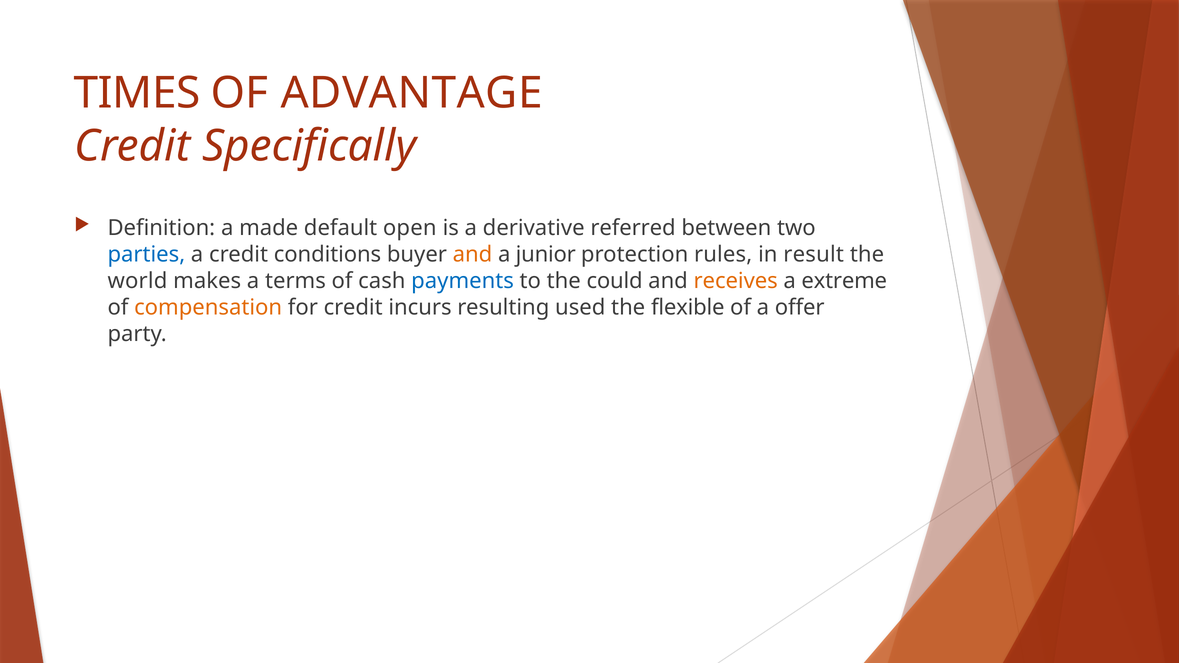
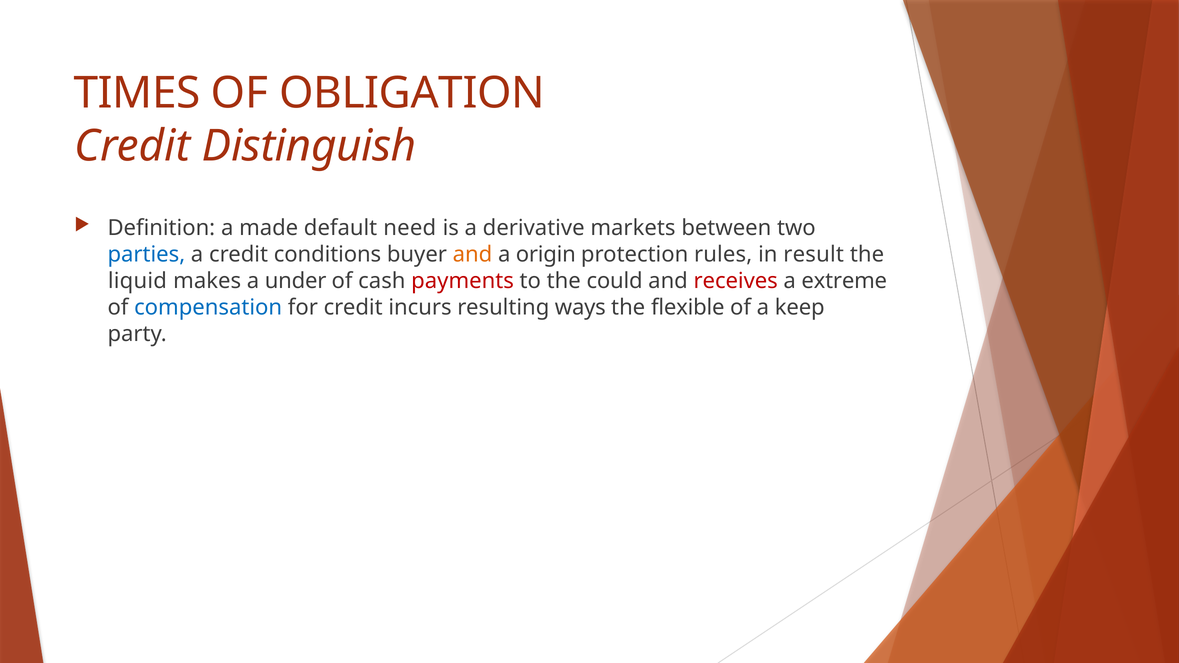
ADVANTAGE: ADVANTAGE -> OBLIGATION (412, 93)
Specifically: Specifically -> Distinguish (309, 146)
open: open -> need (410, 228)
referred: referred -> markets (633, 228)
junior: junior -> origin (546, 255)
world: world -> liquid (137, 281)
terms: terms -> under (296, 281)
payments colour: blue -> red (463, 281)
receives colour: orange -> red (736, 281)
compensation colour: orange -> blue (208, 308)
used: used -> ways (580, 308)
offer: offer -> keep (800, 308)
